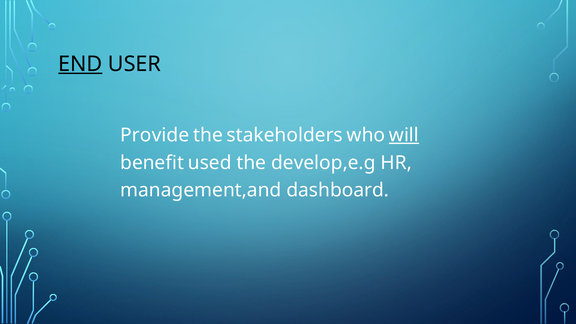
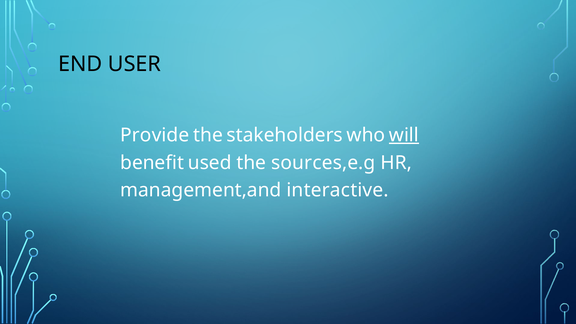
END underline: present -> none (80, 64)
develop,e.g: develop,e.g -> sources,e.g (323, 163)
dashboard: dashboard -> interactive (338, 190)
